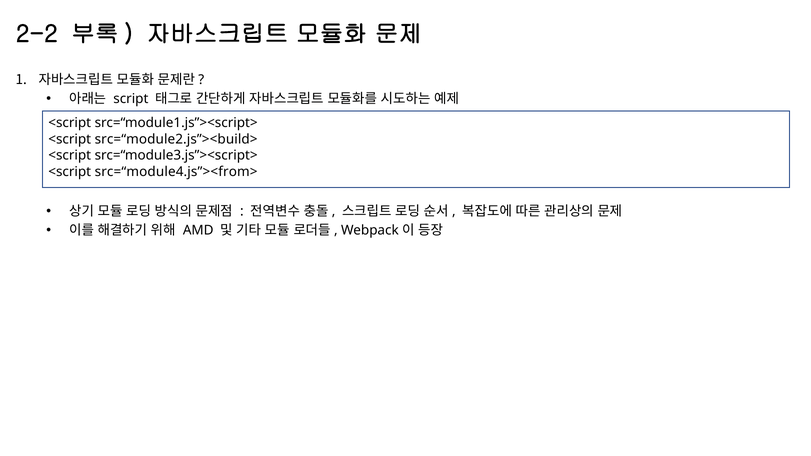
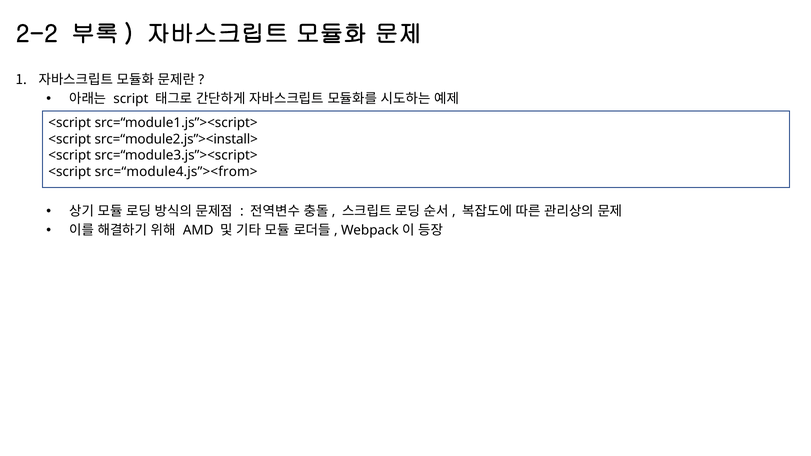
src=“module2.js”><build>: src=“module2.js”><build> -> src=“module2.js”><install> (176, 139)
